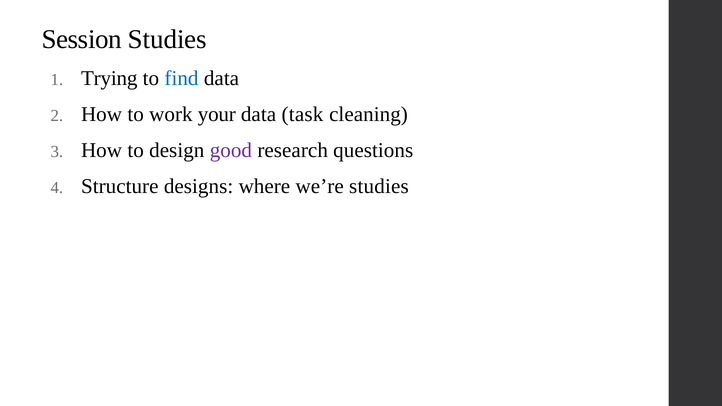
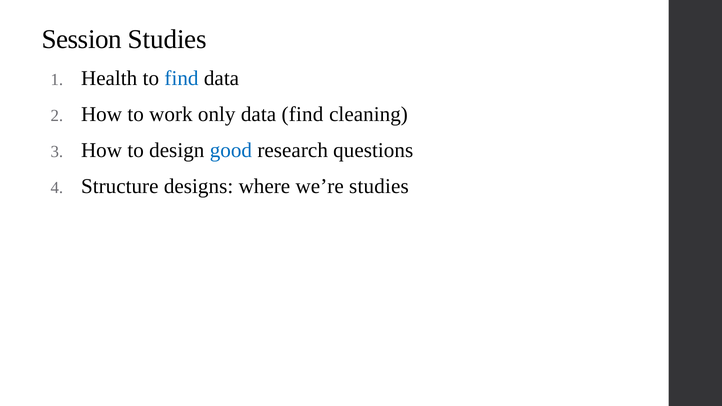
Trying: Trying -> Health (109, 78)
your: your -> only (217, 114)
data task: task -> find (302, 114)
good colour: purple -> blue (231, 150)
